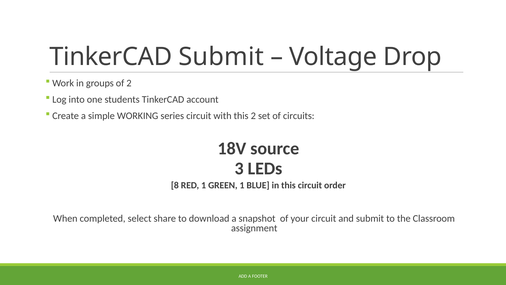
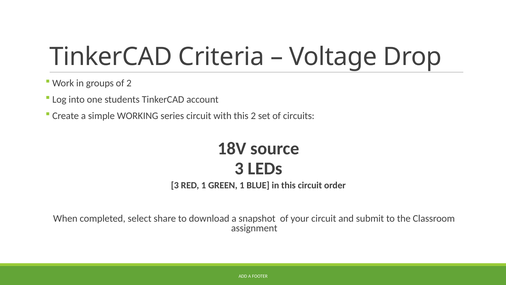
TinkerCAD Submit: Submit -> Criteria (221, 57)
8: 8 -> 3 (175, 185)
